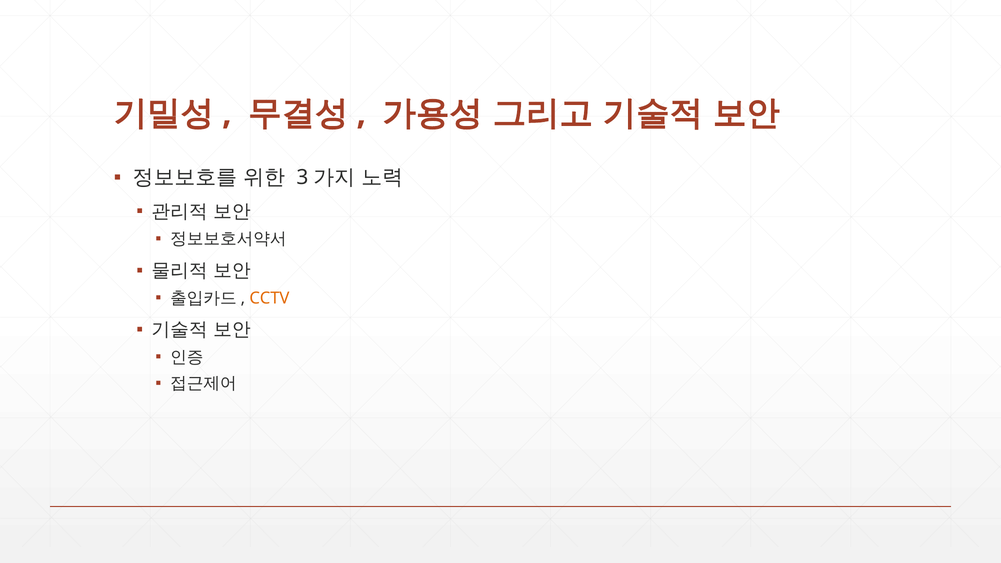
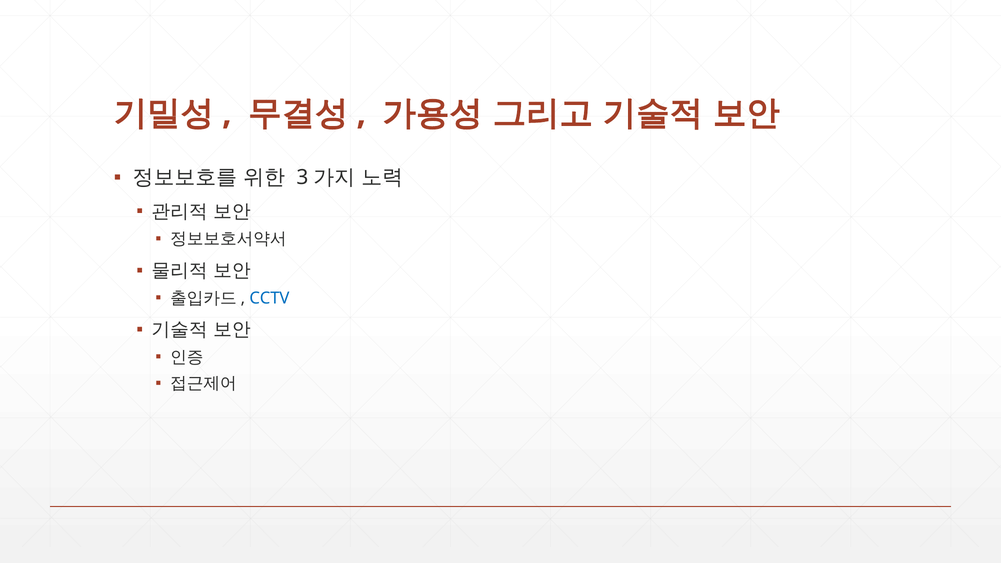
CCTV colour: orange -> blue (269, 298)
